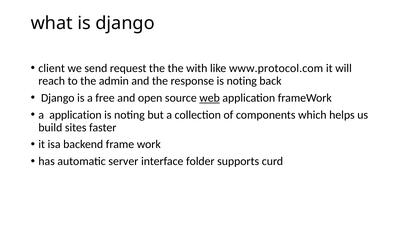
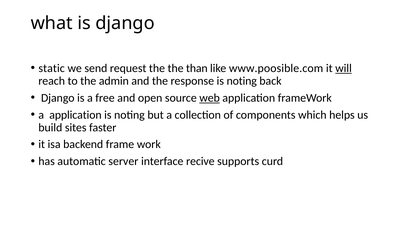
client: client -> static (52, 68)
with: with -> than (197, 68)
www.protocol.com: www.protocol.com -> www.poosible.com (276, 68)
will underline: none -> present (344, 68)
folder: folder -> recive (200, 162)
